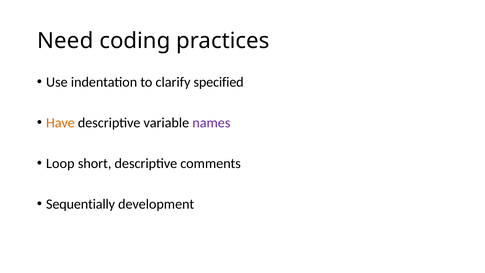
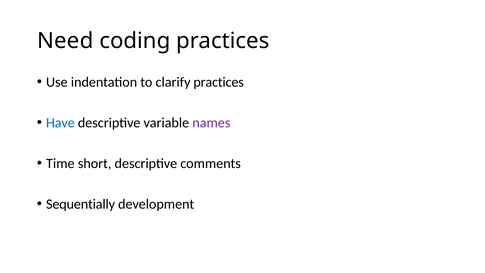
clarify specified: specified -> practices (219, 82)
Have colour: orange -> blue (60, 123)
Loop: Loop -> Time (60, 163)
